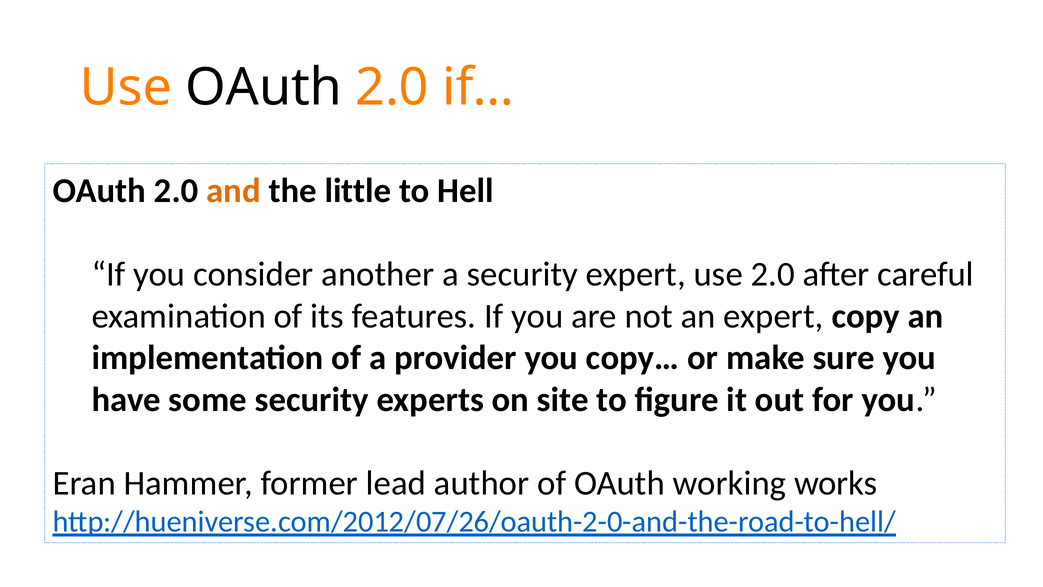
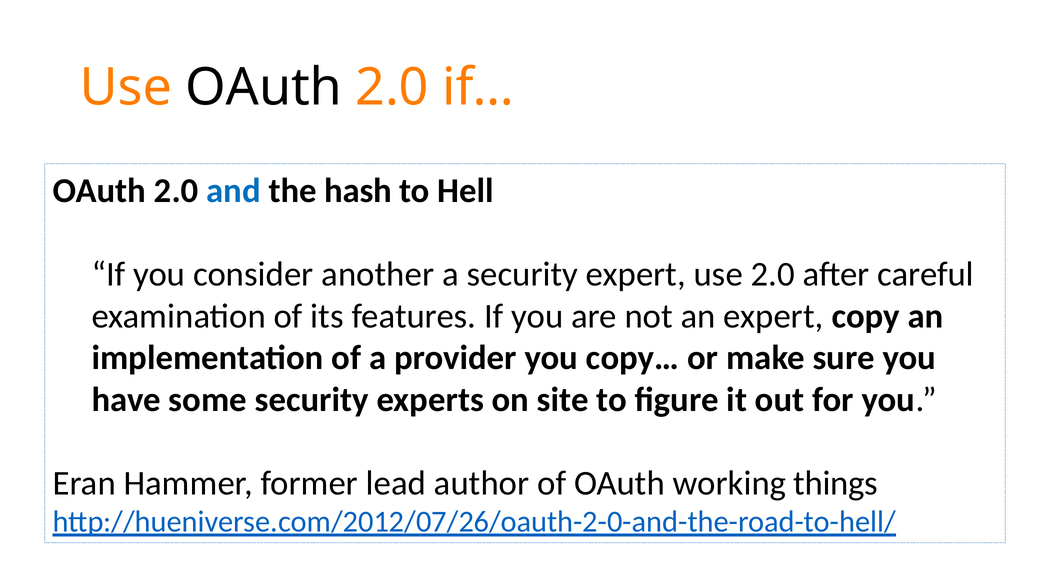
and colour: orange -> blue (234, 191)
little: little -> hash (358, 191)
works: works -> things (836, 483)
